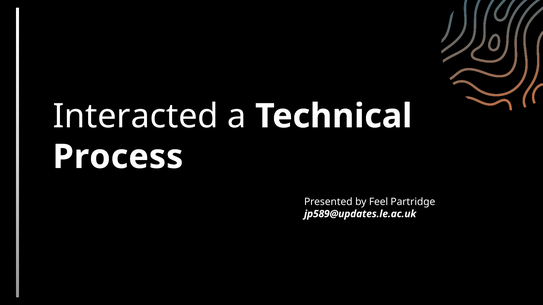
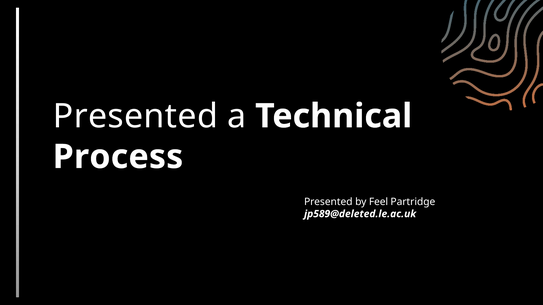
Interacted: Interacted -> Presented (135, 116)
jp589@updates.le.ac.uk: jp589@updates.le.ac.uk -> jp589@deleted.le.ac.uk (360, 214)
